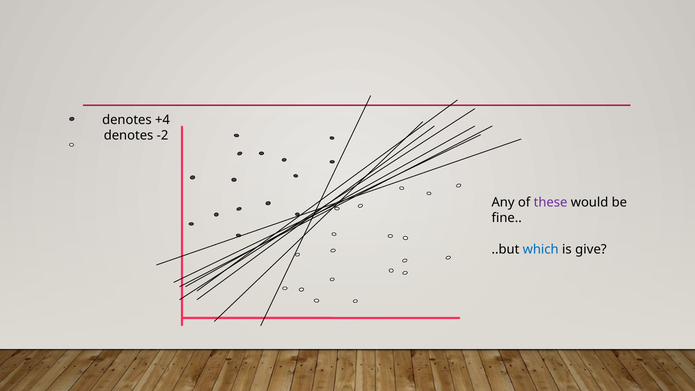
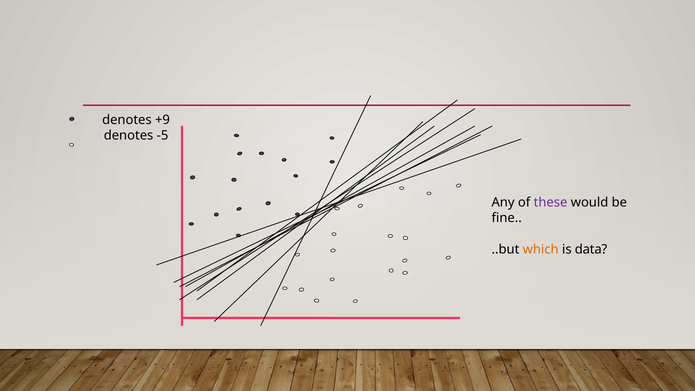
+4: +4 -> +9 (162, 120)
-2: -2 -> -5 (163, 136)
which colour: blue -> orange (541, 249)
give: give -> data (591, 249)
